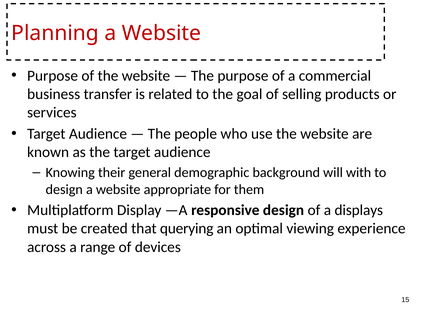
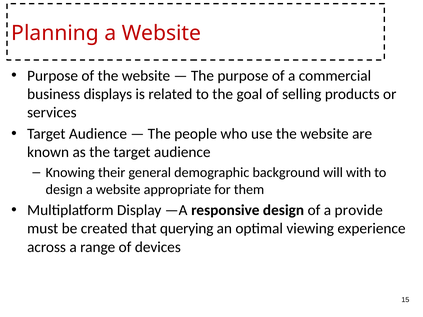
transfer: transfer -> displays (108, 94)
displays: displays -> provide (359, 210)
